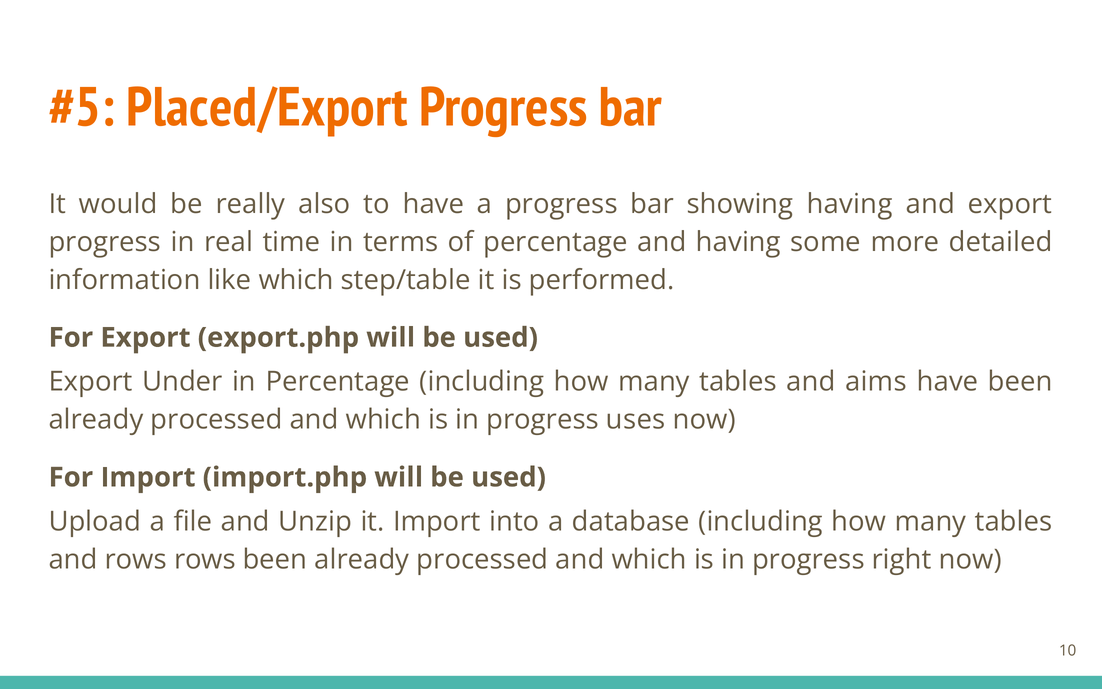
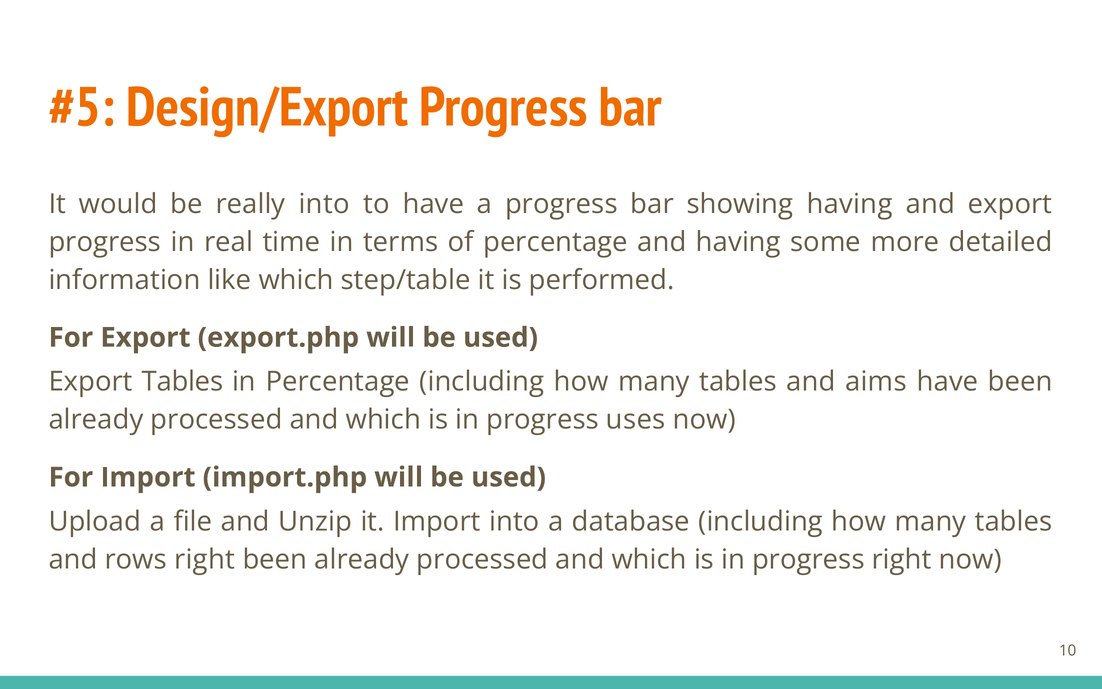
Placed/Export: Placed/Export -> Design/Export (267, 108)
really also: also -> into (324, 204)
Export Under: Under -> Tables (183, 382)
rows rows: rows -> right (205, 559)
